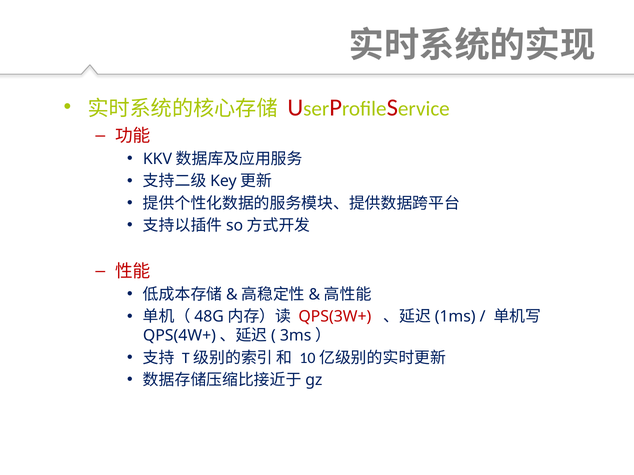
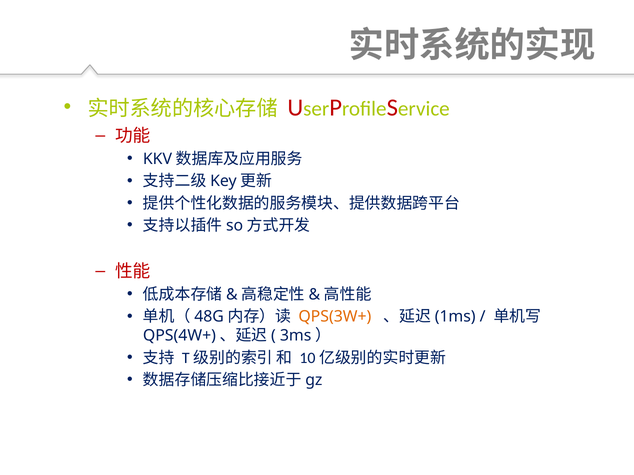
QPS(3W+ colour: red -> orange (335, 317)
